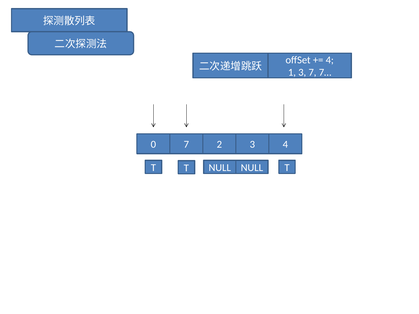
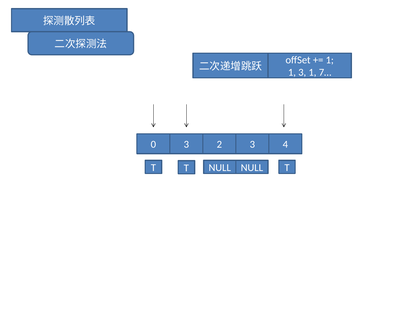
4: 4 -> 1 (330, 60)
3 7: 7 -> 1 (312, 73)
0 7: 7 -> 3 (186, 145)
